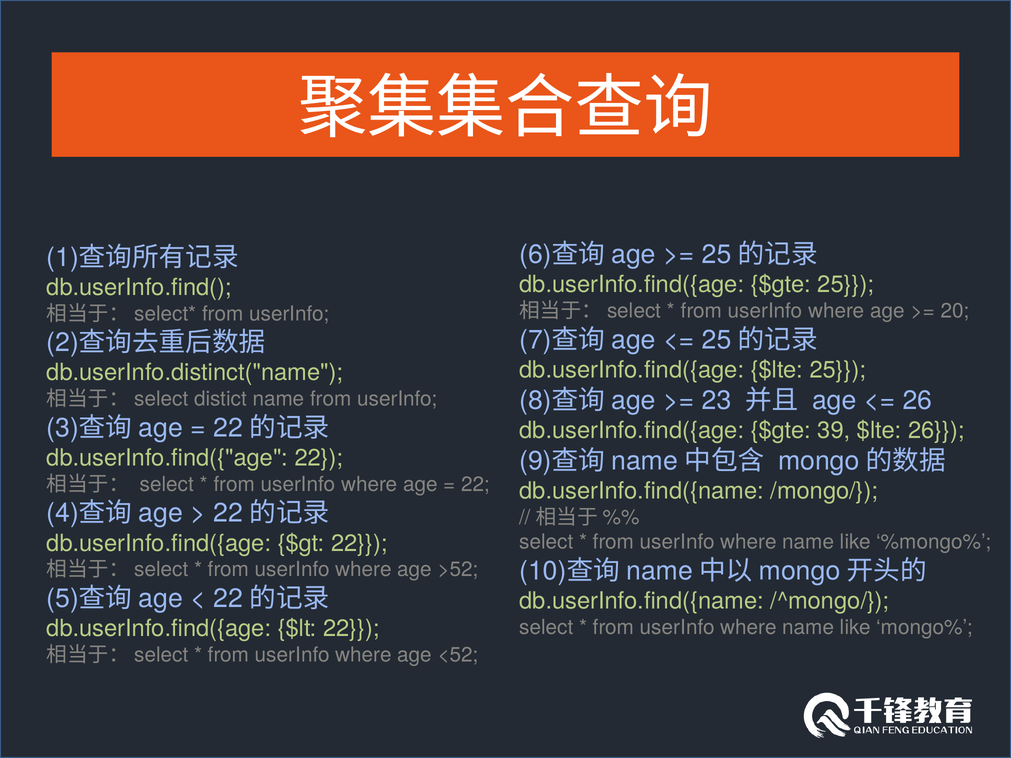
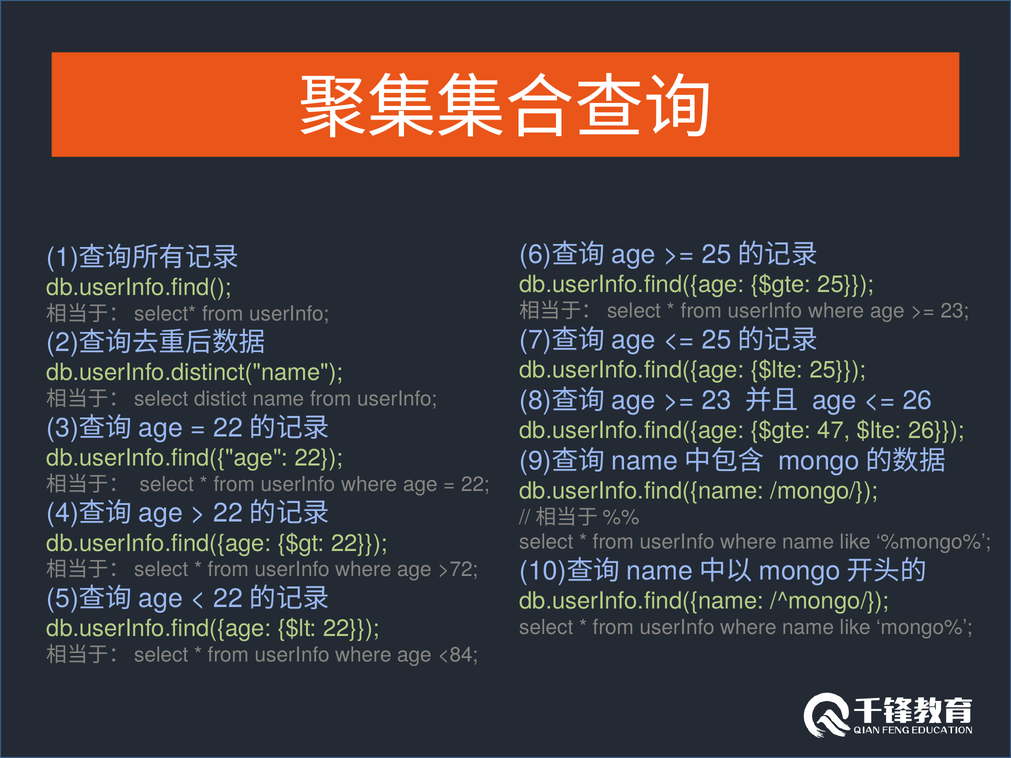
20: 20 -> 23 (955, 311)
39: 39 -> 47 (834, 431)
>52: >52 -> >72 (458, 570)
<52: <52 -> <84 (458, 655)
